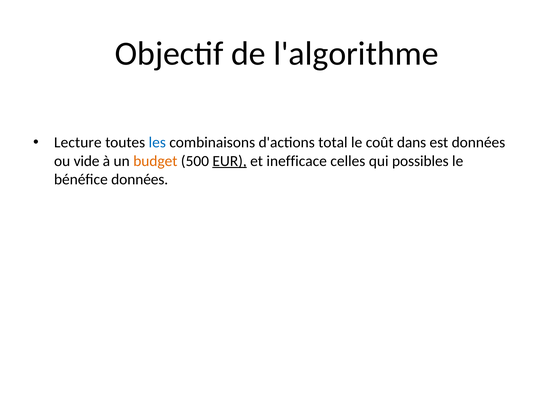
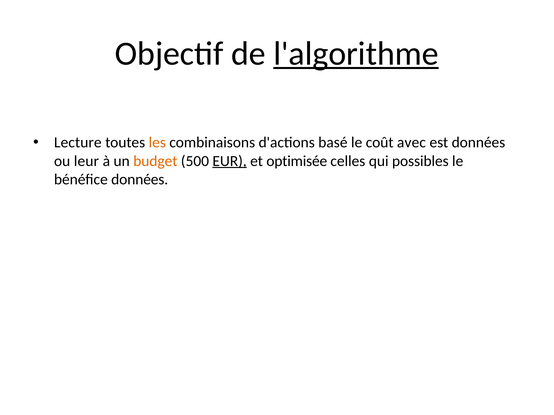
l'algorithme underline: none -> present (356, 54)
les colour: blue -> orange (157, 143)
total: total -> basé (333, 143)
dans: dans -> avec (411, 143)
vide: vide -> leur (86, 161)
inefficace: inefficace -> optimisée (297, 161)
